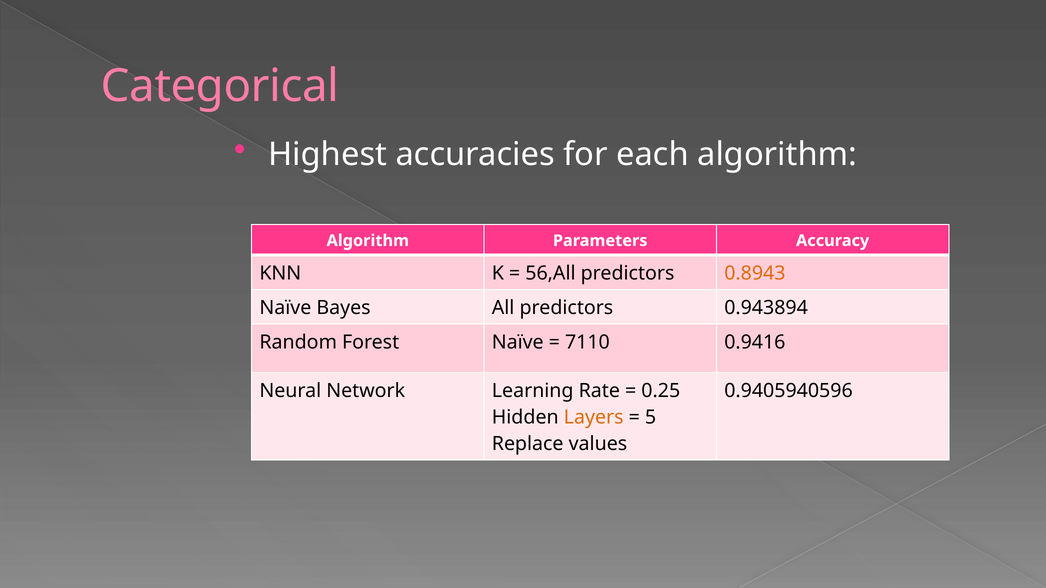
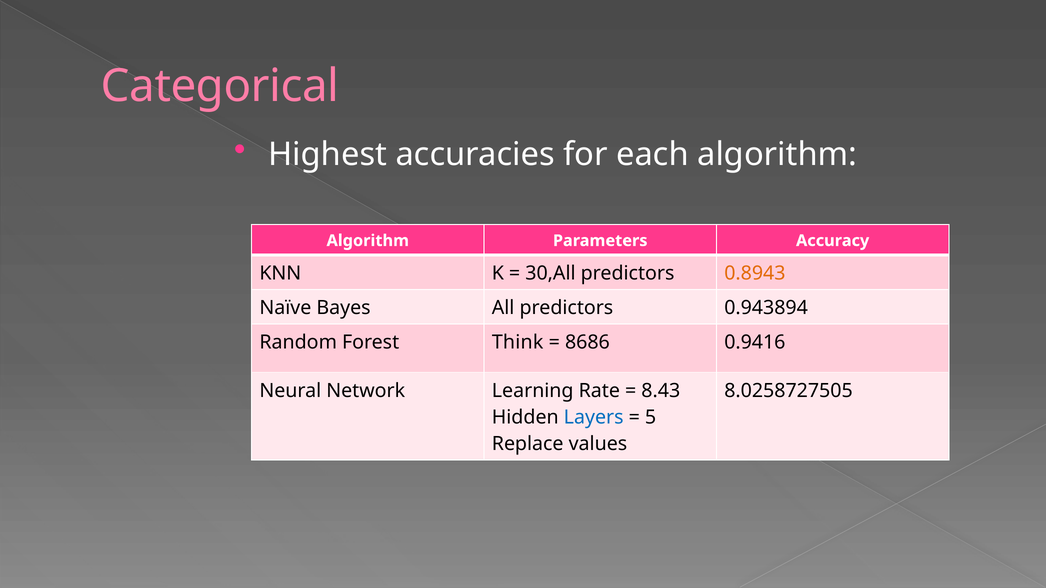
56,All: 56,All -> 30,All (550, 273)
Forest Naïve: Naïve -> Think (518, 343)
7110: 7110 -> 8686 (587, 343)
0.25: 0.25 -> 8.43 (661, 391)
0.9405940596: 0.9405940596 -> 8.0258727505 (789, 391)
Layers colour: orange -> blue (594, 418)
